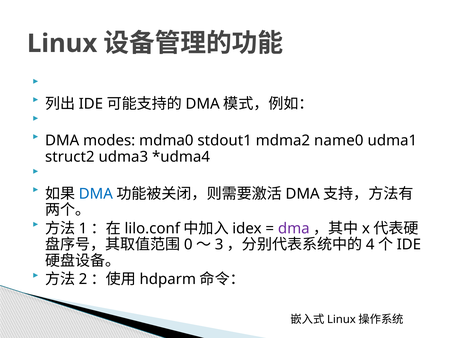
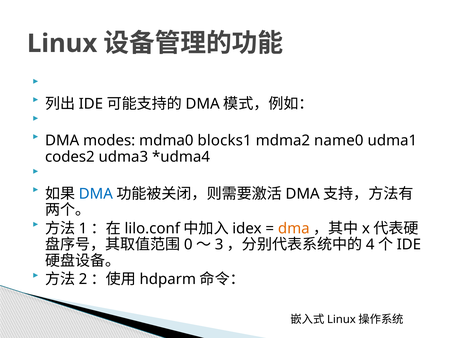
stdout1: stdout1 -> blocks1 (225, 141)
struct2: struct2 -> codes2 (70, 157)
dma colour: purple -> orange (294, 229)
